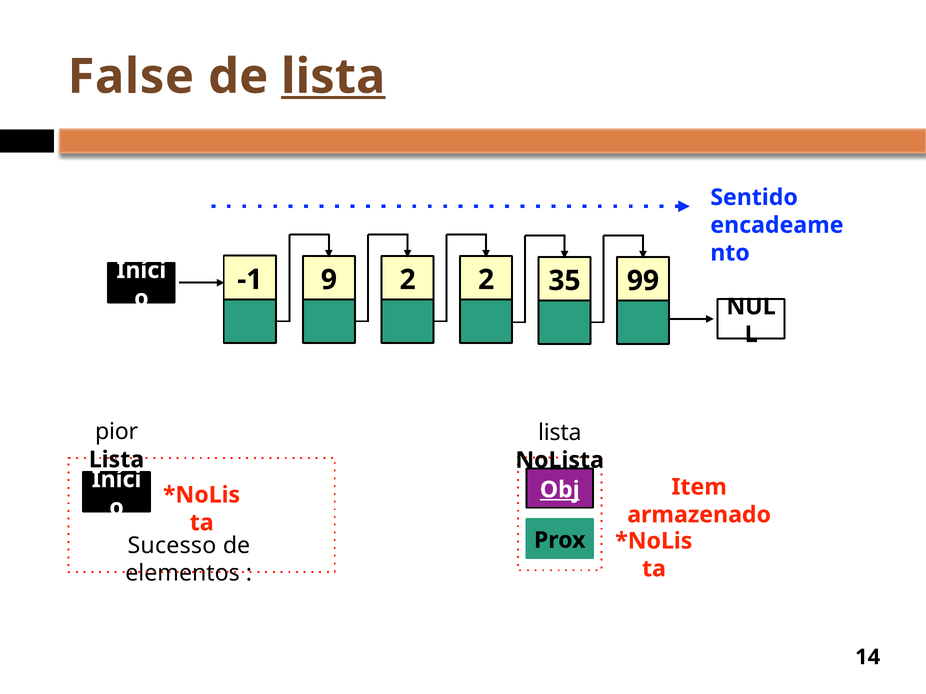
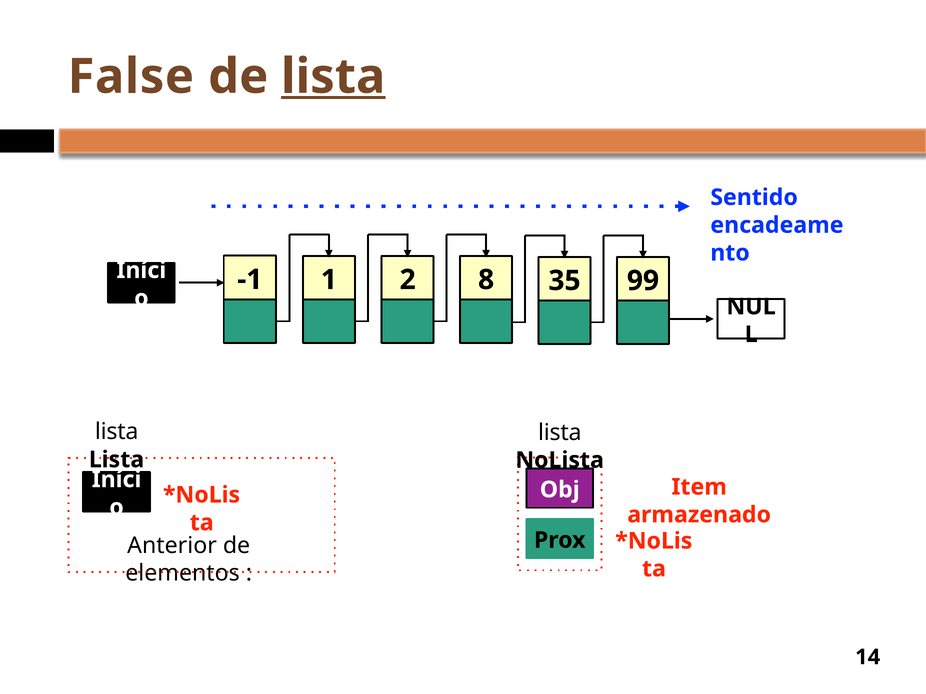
9: 9 -> 1 (329, 280)
2 2: 2 -> 8 (486, 280)
pior: pior -> lista (117, 432)
Obj underline: present -> none (560, 490)
Sucesso: Sucesso -> Anterior (172, 546)
